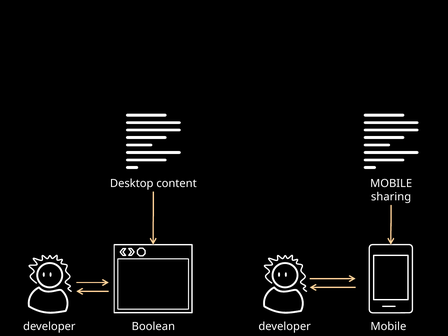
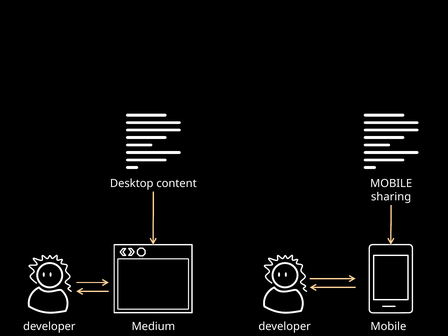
Boolean: Boolean -> Medium (153, 327)
